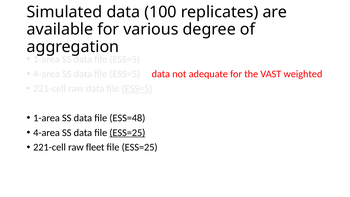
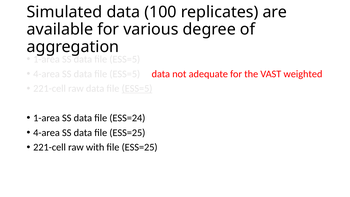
ESS=48: ESS=48 -> ESS=24 (127, 118)
ESS=25 underline: present -> none (127, 133)
fleet: fleet -> with (95, 147)
